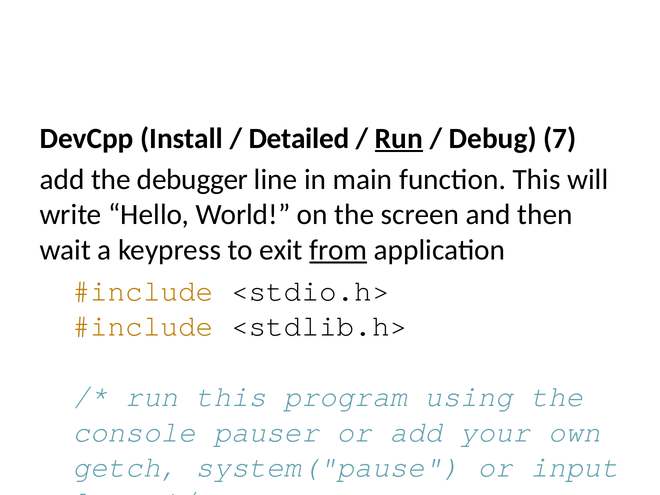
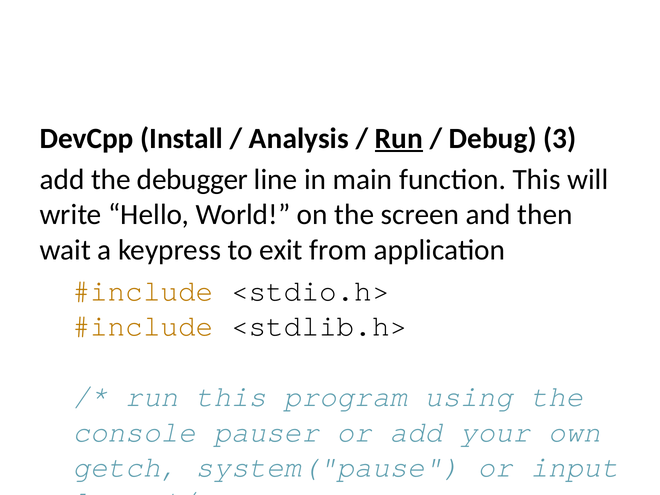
Detailed: Detailed -> Analysis (299, 138)
7: 7 -> 3 (560, 138)
from underline: present -> none (338, 250)
